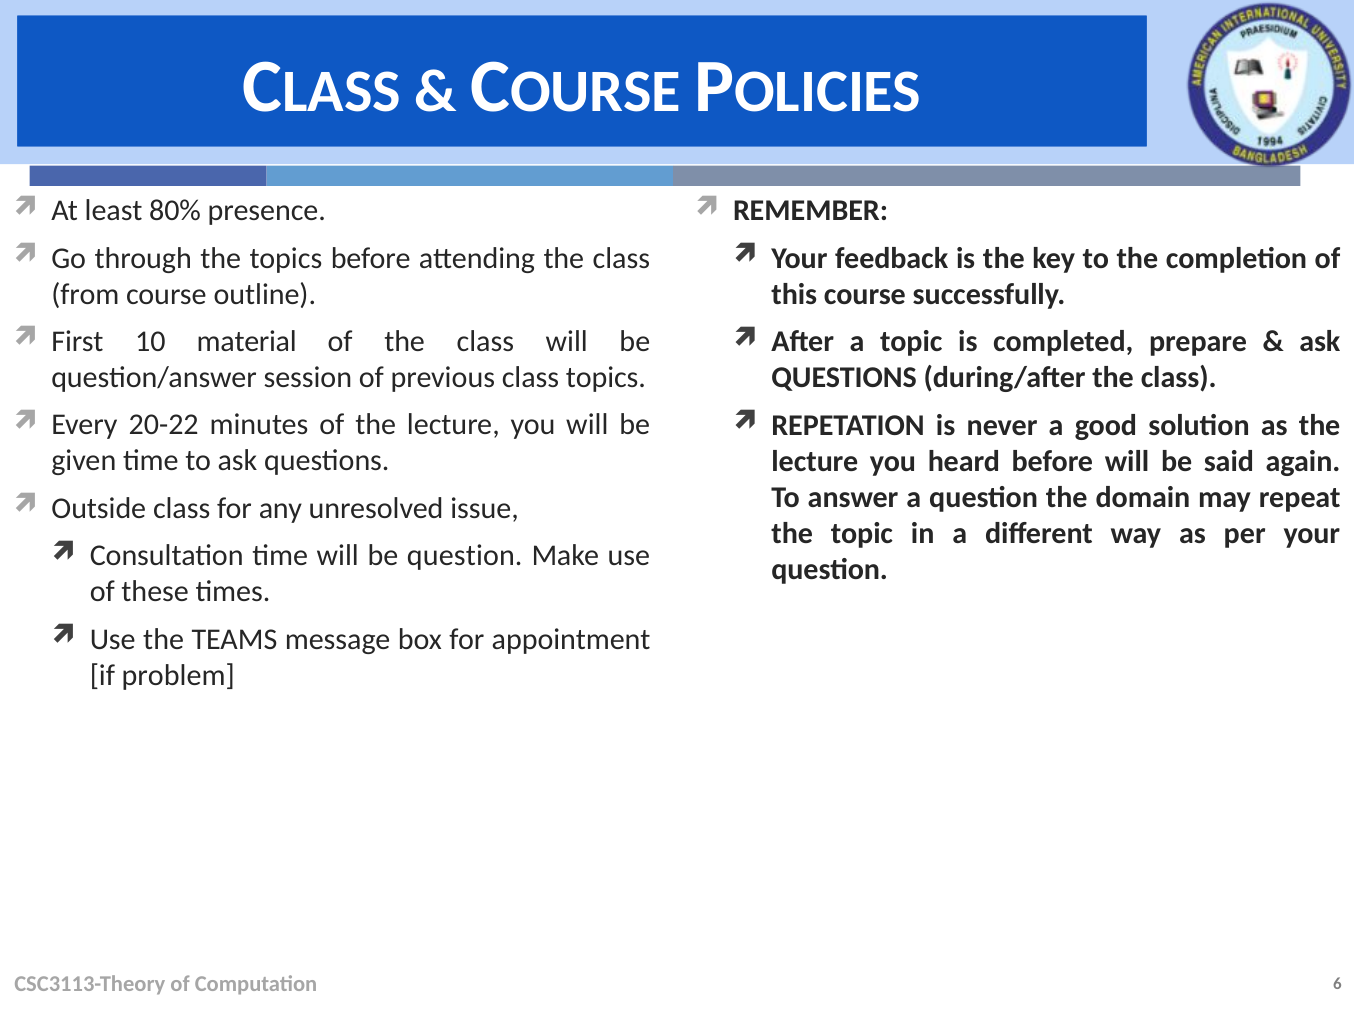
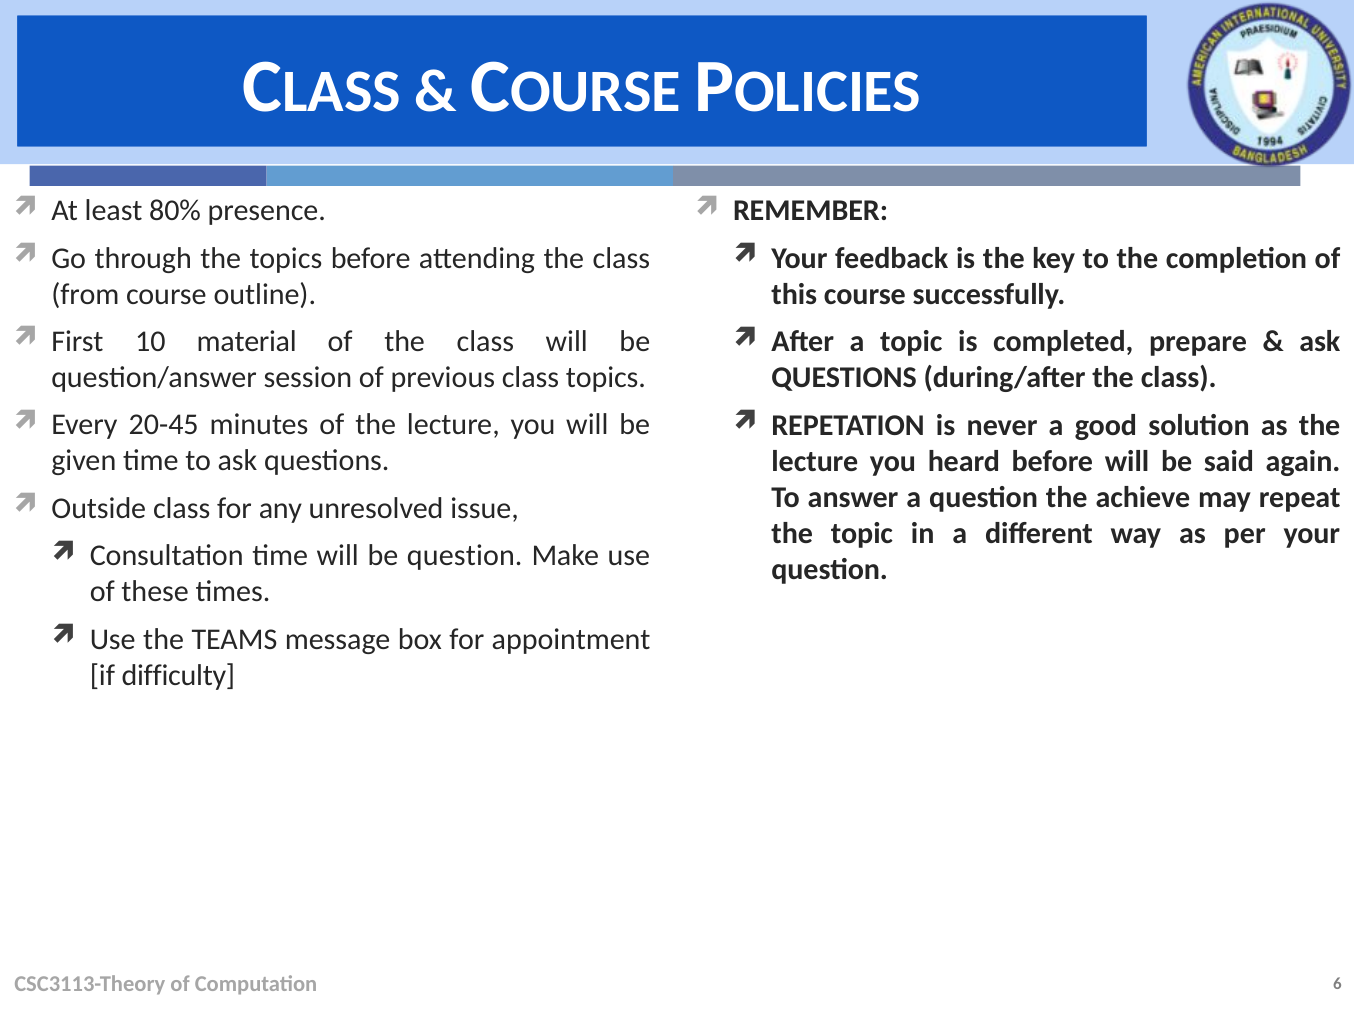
20-22: 20-22 -> 20-45 (164, 425)
domain: domain -> achieve (1143, 498)
problem: problem -> difficulty (178, 675)
